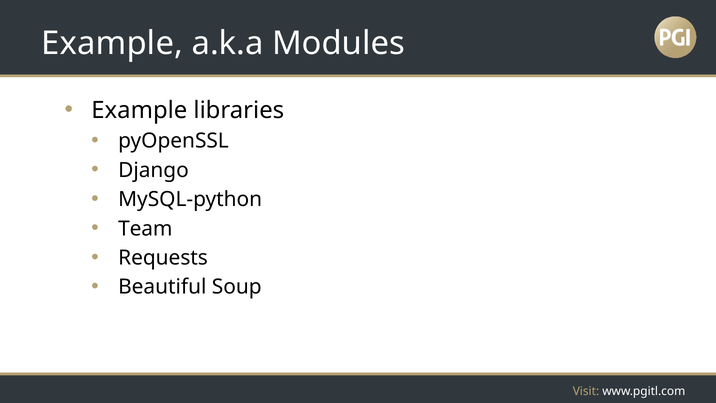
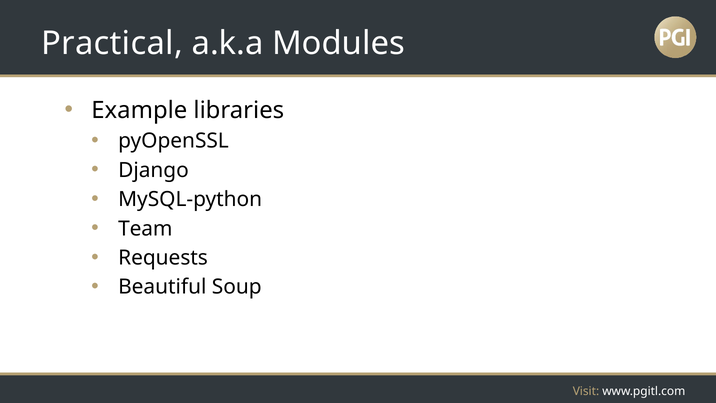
Example: Example -> Practical (112, 43)
